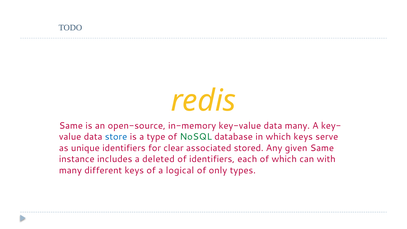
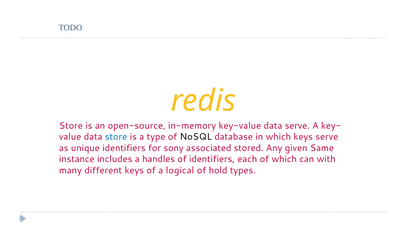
Same: Same -> Store (71, 126)
data many: many -> serve (297, 126)
NoSQL colour: green -> black (196, 137)
clear: clear -> sony (174, 148)
deleted: deleted -> handles (159, 159)
only: only -> hold (218, 170)
